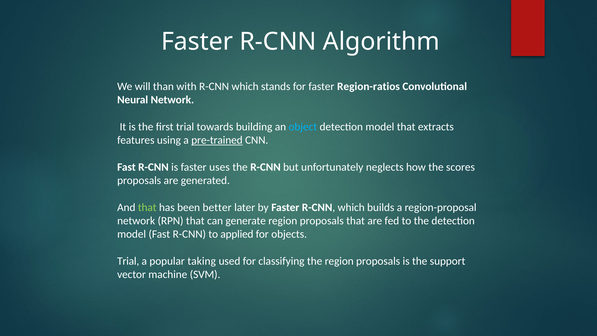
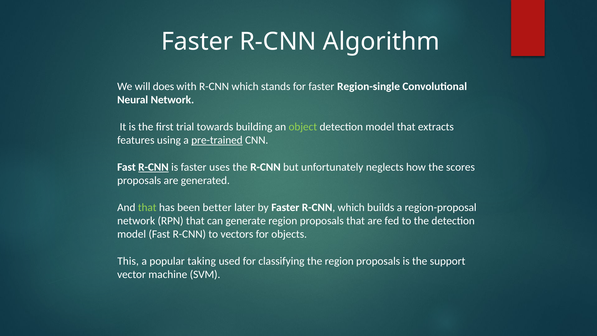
than: than -> does (163, 86)
Region-ratios: Region-ratios -> Region-single (369, 86)
object colour: light blue -> light green (303, 127)
R-CNN underline: none -> present (153, 167)
applied: applied -> vectors (237, 234)
Trial: Trial -> This (128, 261)
